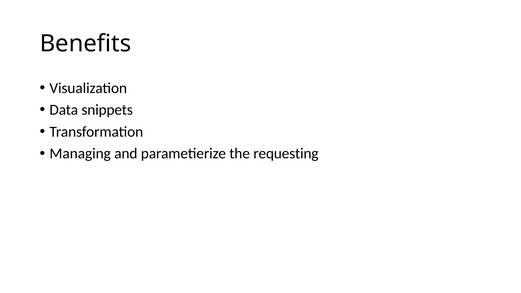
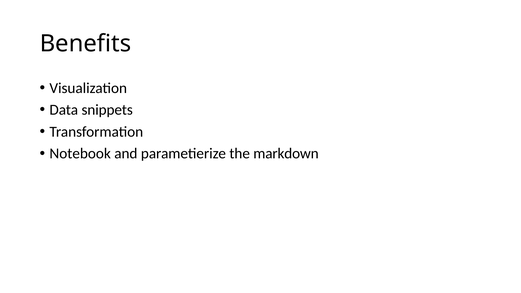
Managing: Managing -> Notebook (80, 154)
requesting: requesting -> markdown (286, 154)
